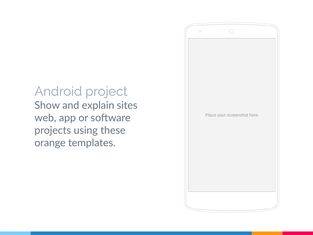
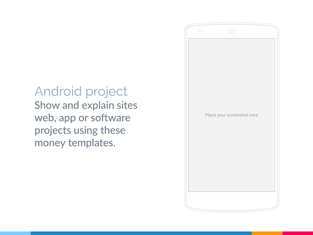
orange: orange -> money (50, 143)
